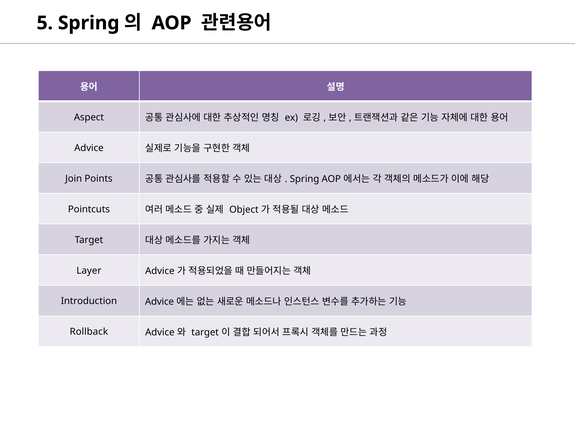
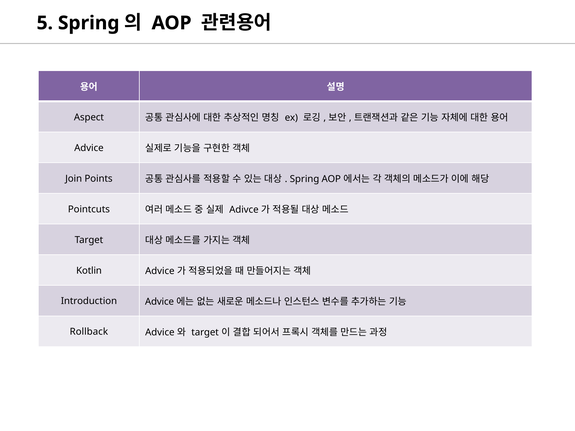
Object: Object -> Adivce (244, 210)
Layer: Layer -> Kotlin (89, 271)
